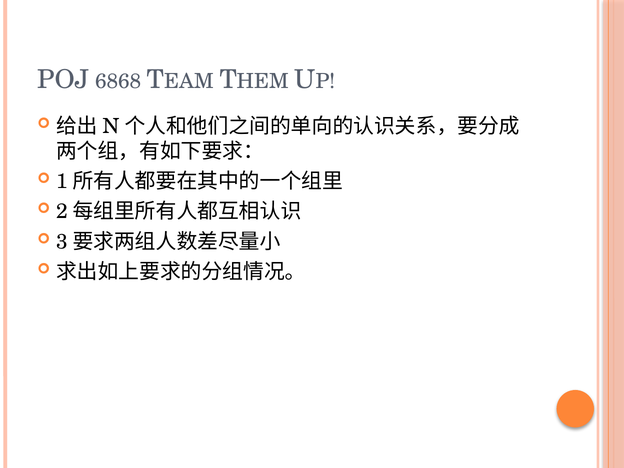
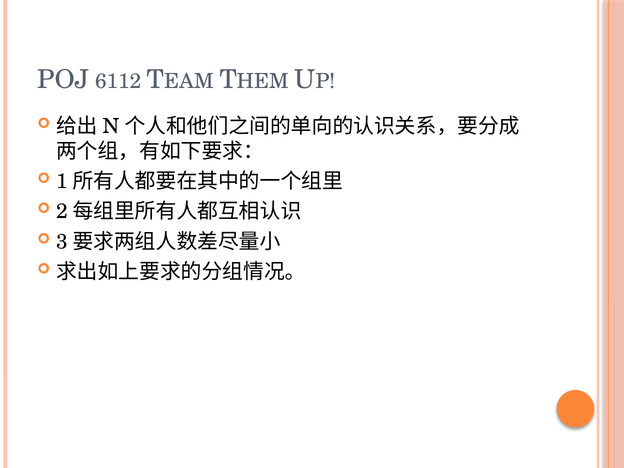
6868: 6868 -> 6112 (118, 82)
